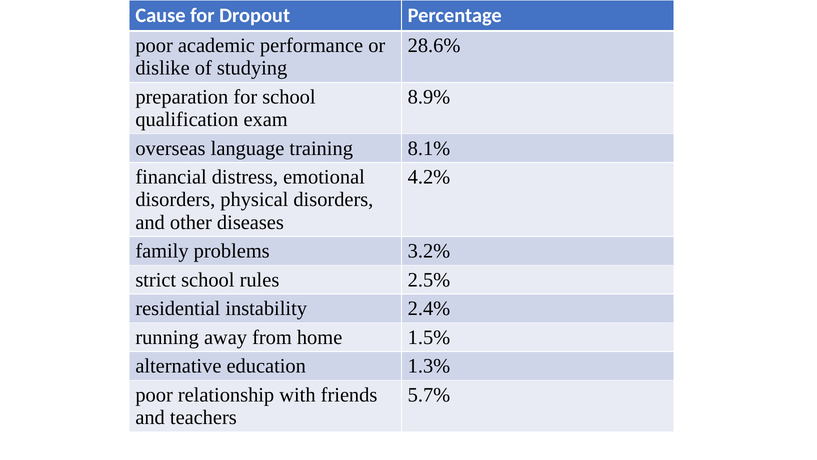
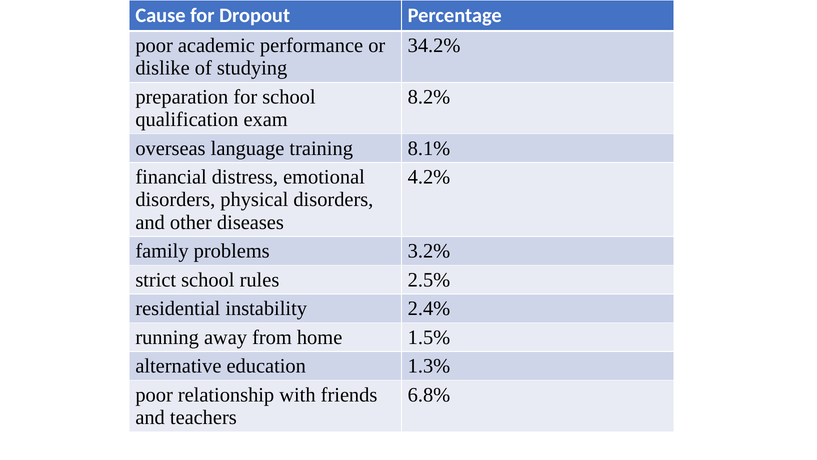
28.6%: 28.6% -> 34.2% (434, 46)
8.9%: 8.9% -> 8.2% (429, 97)
5.7%: 5.7% -> 6.8% (429, 394)
